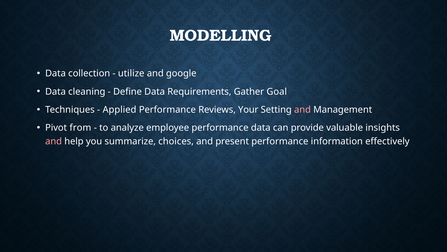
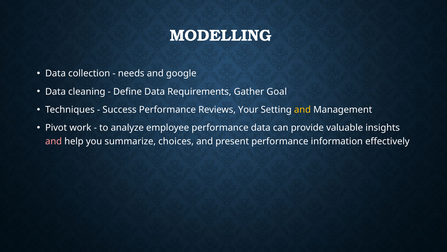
utilize: utilize -> needs (131, 73)
Applied: Applied -> Success (120, 110)
and colour: pink -> yellow (302, 110)
from: from -> work (80, 128)
